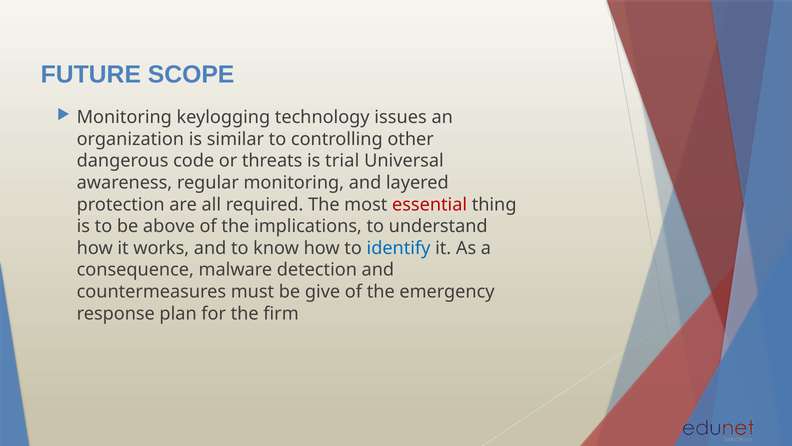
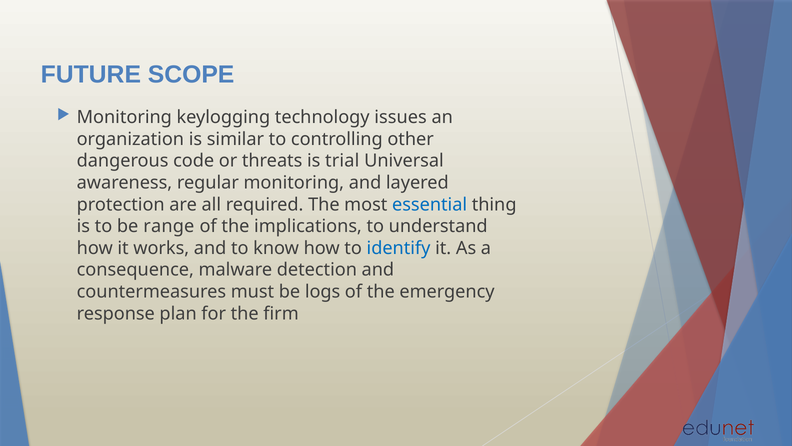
essential colour: red -> blue (430, 204)
above: above -> range (169, 226)
give: give -> logs (323, 291)
